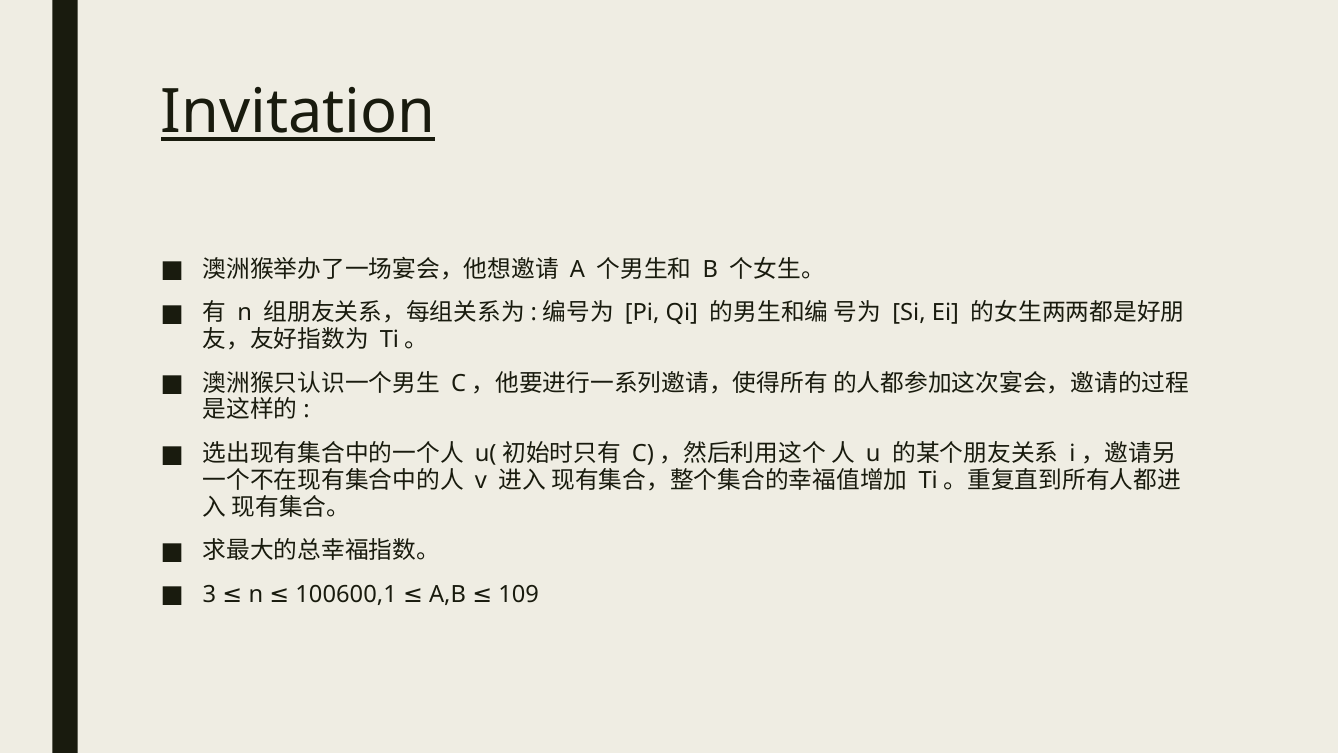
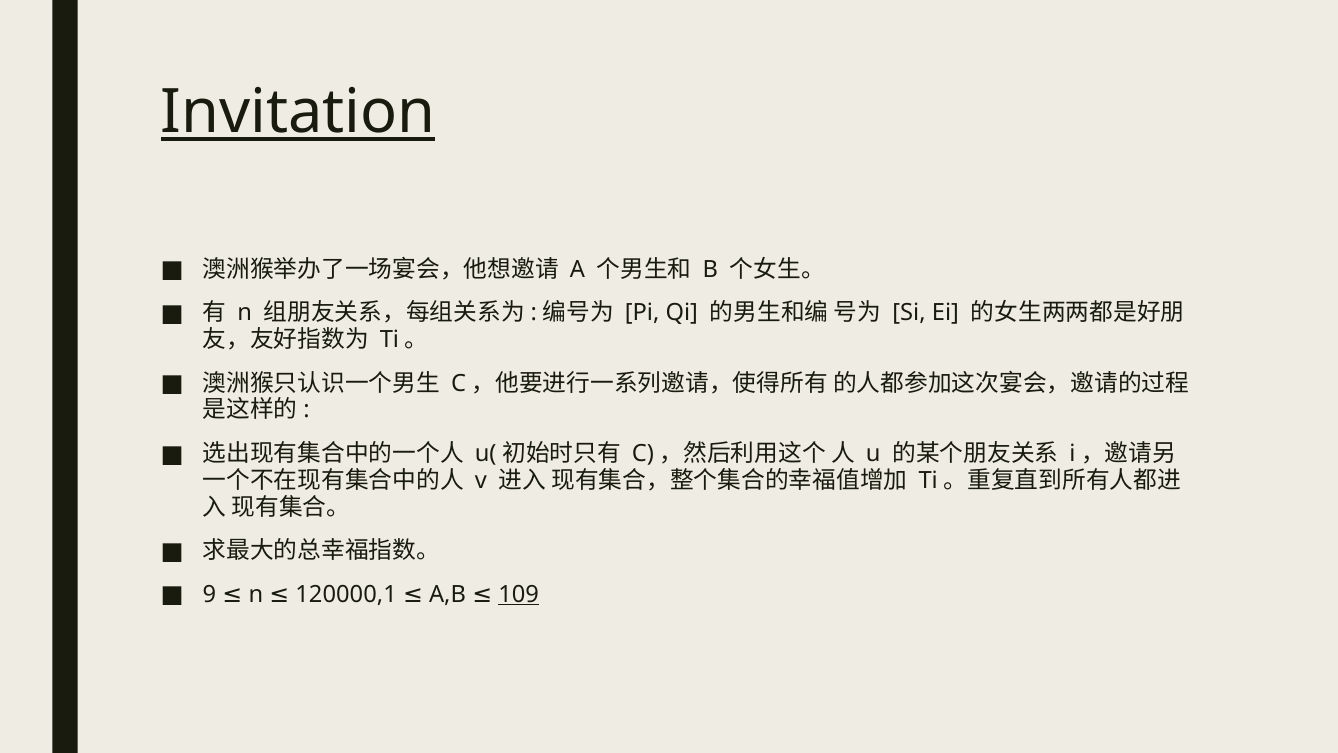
3: 3 -> 9 (209, 594)
100600,1: 100600,1 -> 120000,1 (346, 594)
109 underline: none -> present (519, 594)
